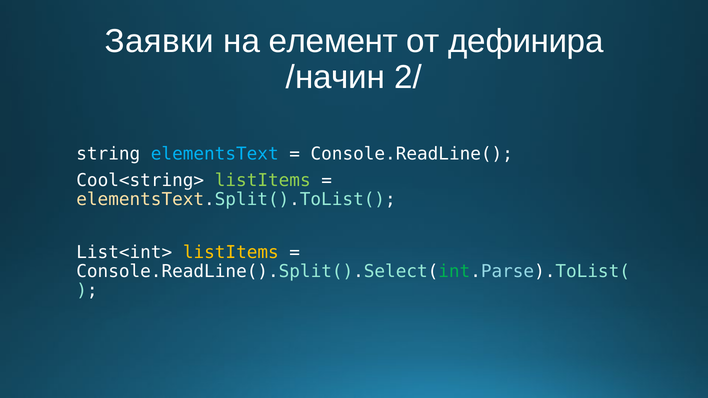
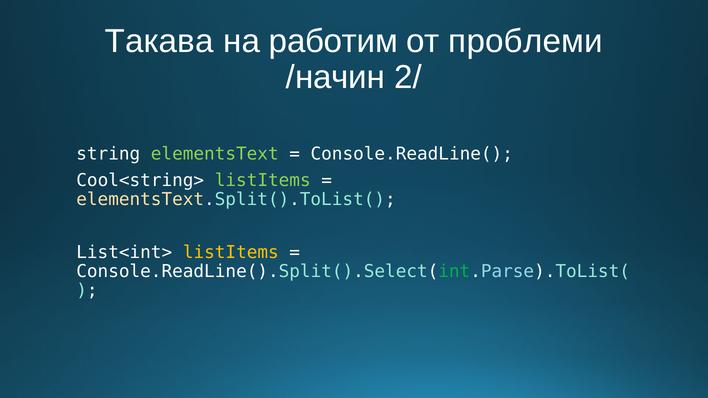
Заявки: Заявки -> Такава (159, 42)
елемент: елемент -> работим (333, 42)
дефинира: дефинира -> проблеми (526, 42)
elementsText colour: light blue -> light green (215, 154)
